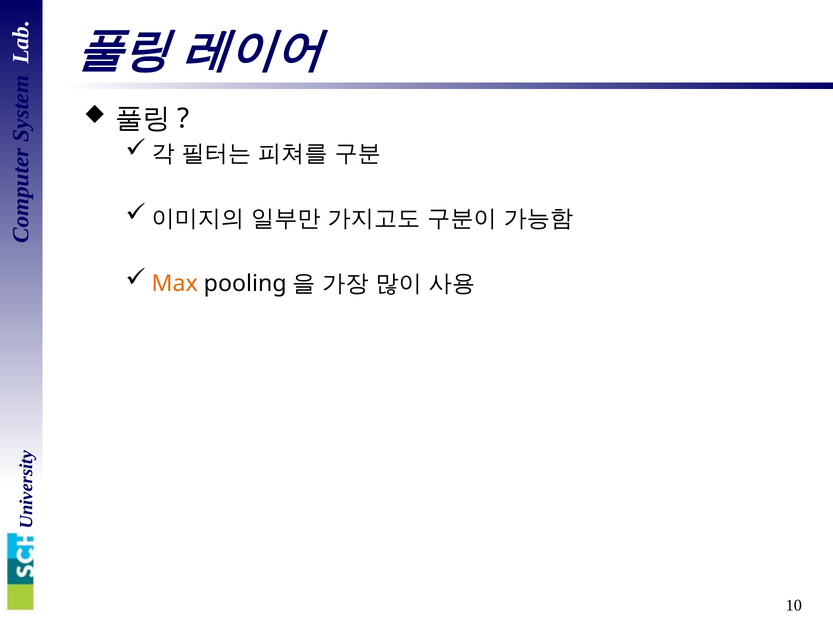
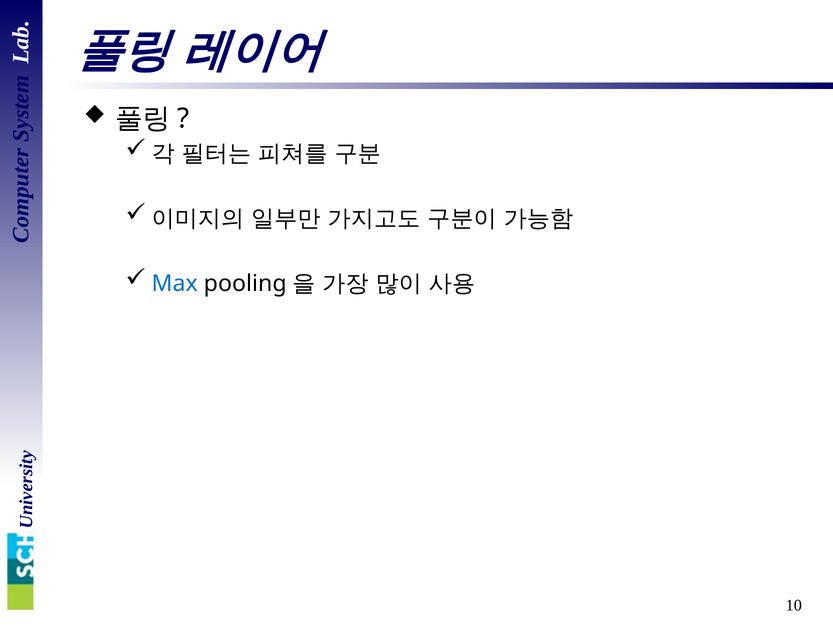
Max colour: orange -> blue (175, 283)
